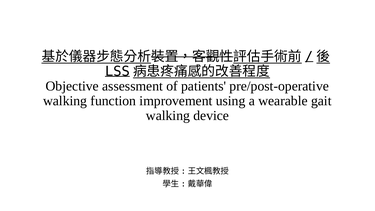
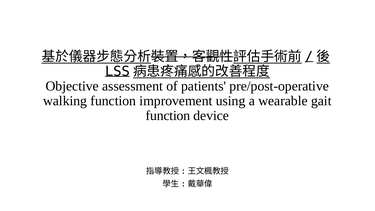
walking: walking -> function (168, 116)
